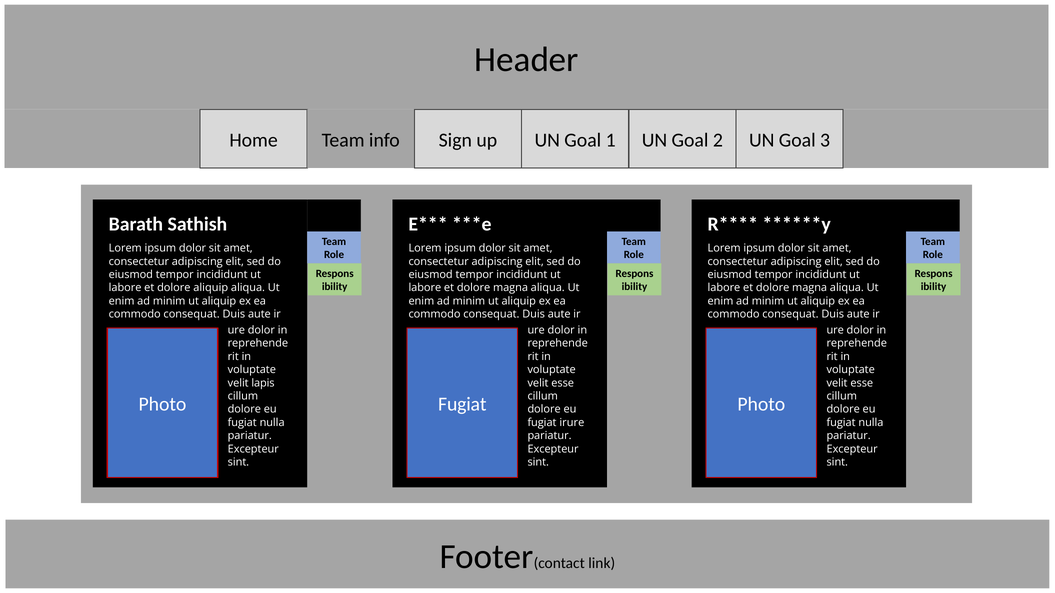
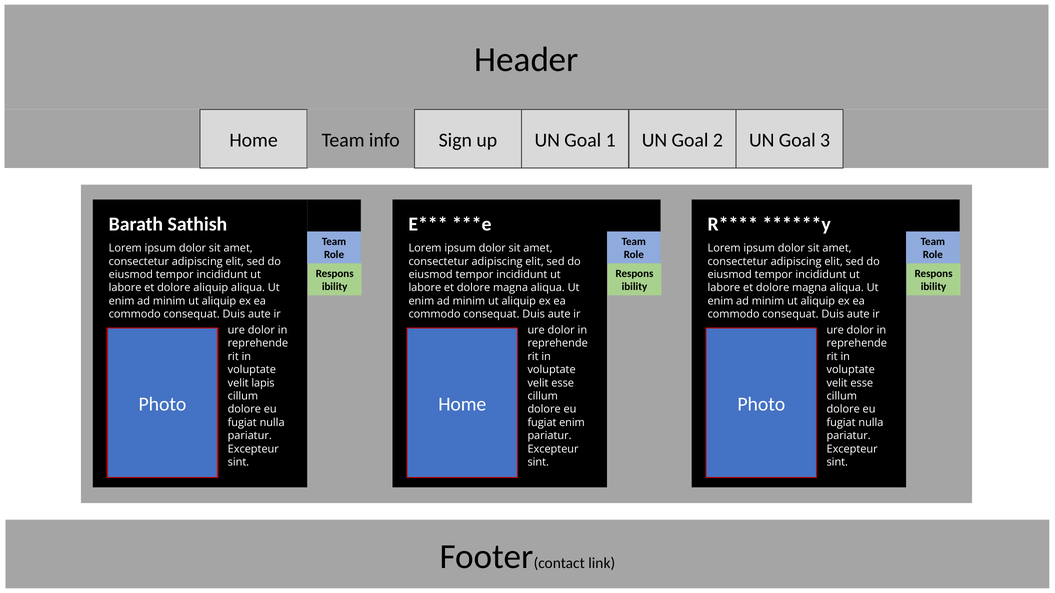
Fugiat: Fugiat -> Home (462, 404)
fugiat irure: irure -> enim (572, 423)
